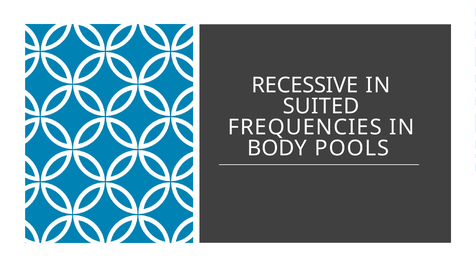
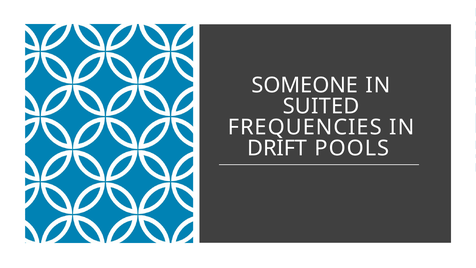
RECESSIVE: RECESSIVE -> SOMEONE (305, 85)
BODY: BODY -> DRIFT (277, 148)
